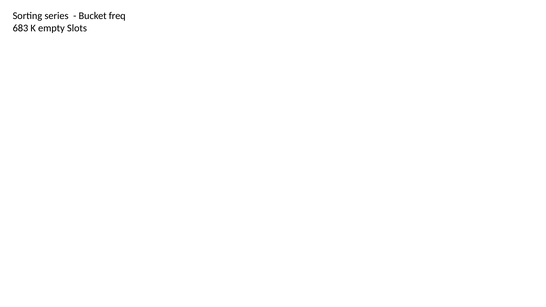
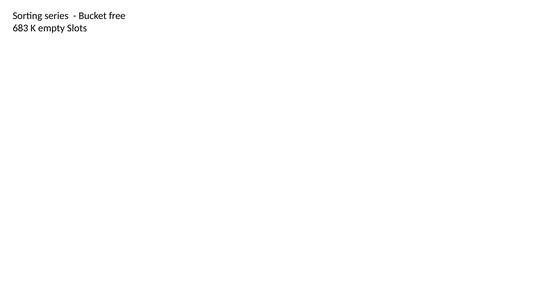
freq: freq -> free (117, 16)
